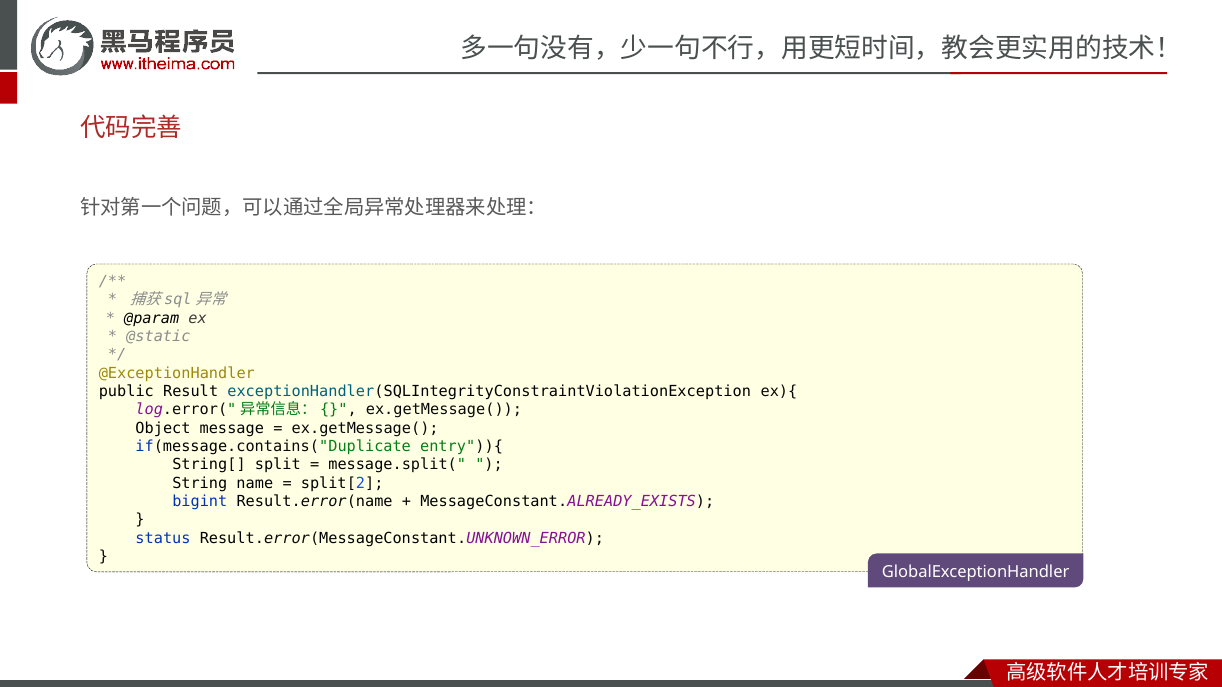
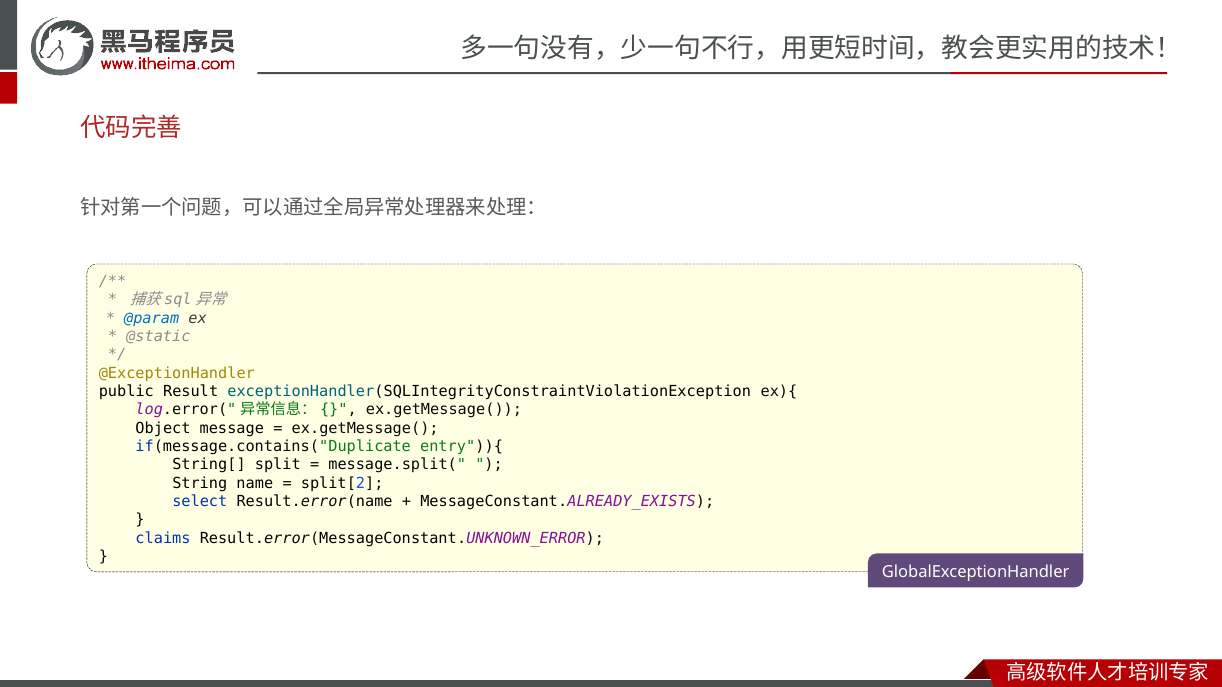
@param colour: black -> blue (152, 318)
bigint: bigint -> select (200, 502)
status: status -> claims (163, 538)
